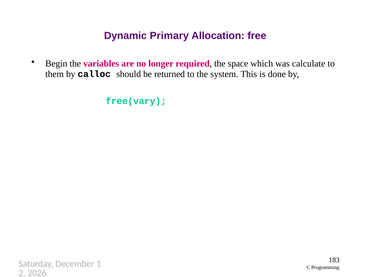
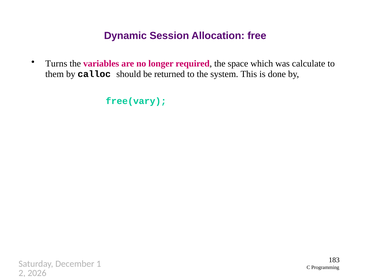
Primary: Primary -> Session (169, 36)
Begin: Begin -> Turns (56, 63)
